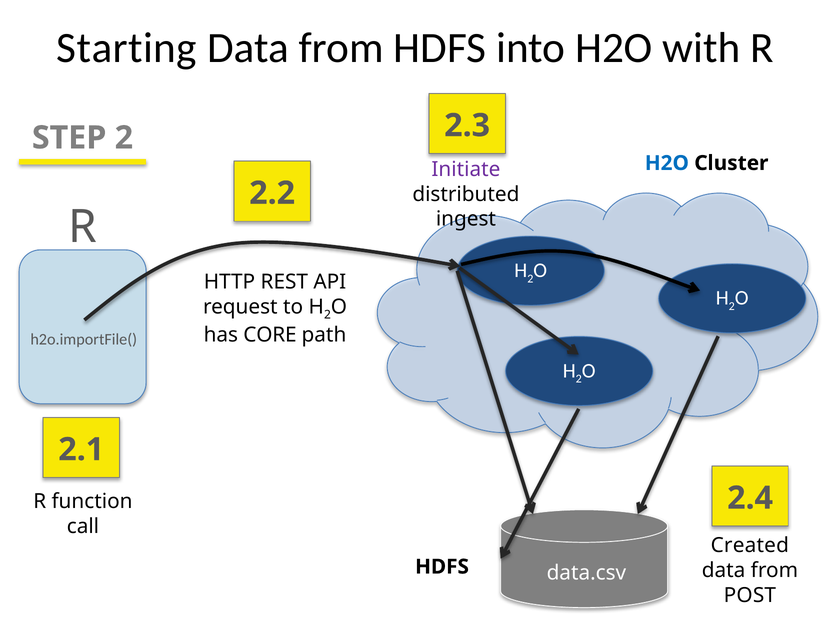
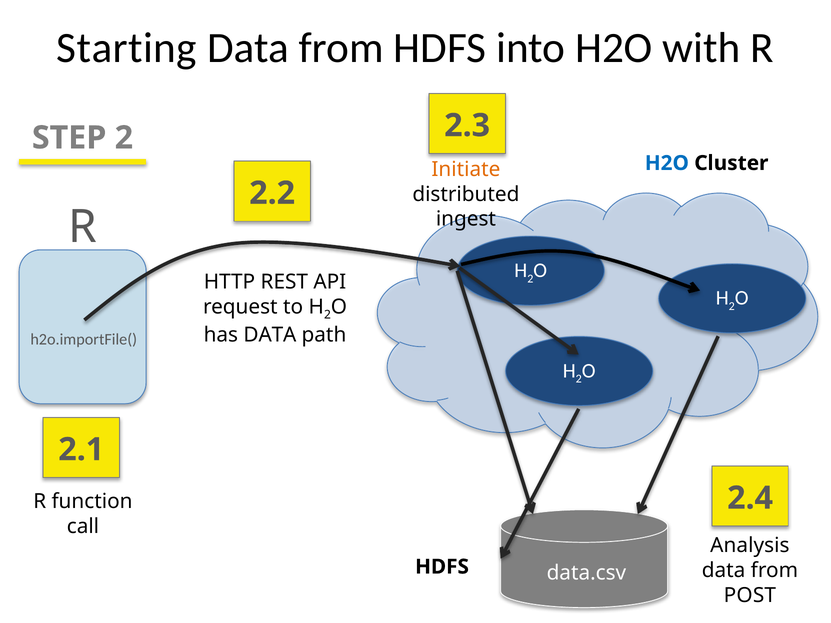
Initiate colour: purple -> orange (466, 169)
has CORE: CORE -> DATA (270, 335)
Created: Created -> Analysis (750, 546)
